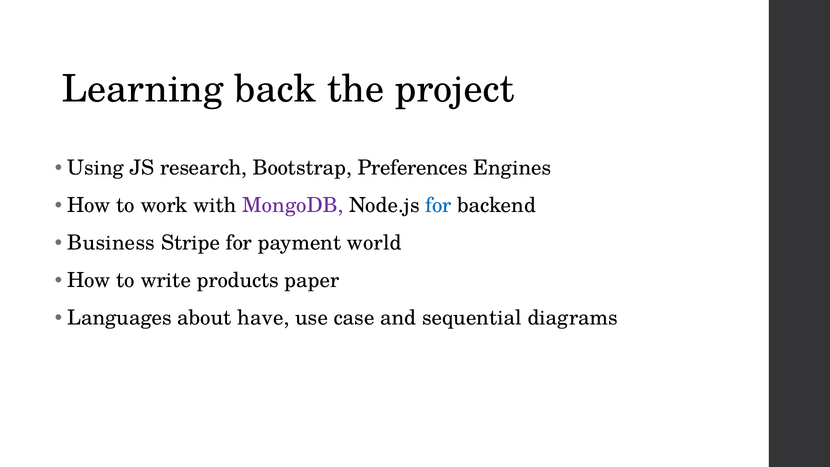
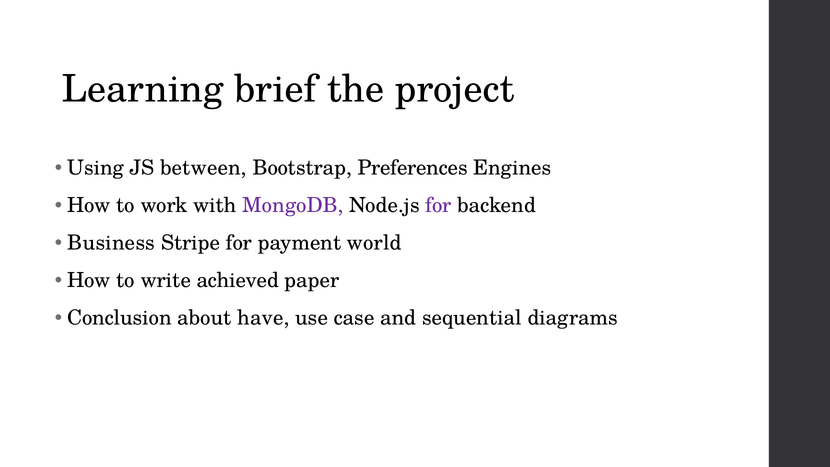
back: back -> brief (275, 89)
research: research -> between (203, 168)
for colour: blue -> purple (438, 205)
products: products -> achieved (238, 280)
Languages: Languages -> Conclusion (119, 318)
